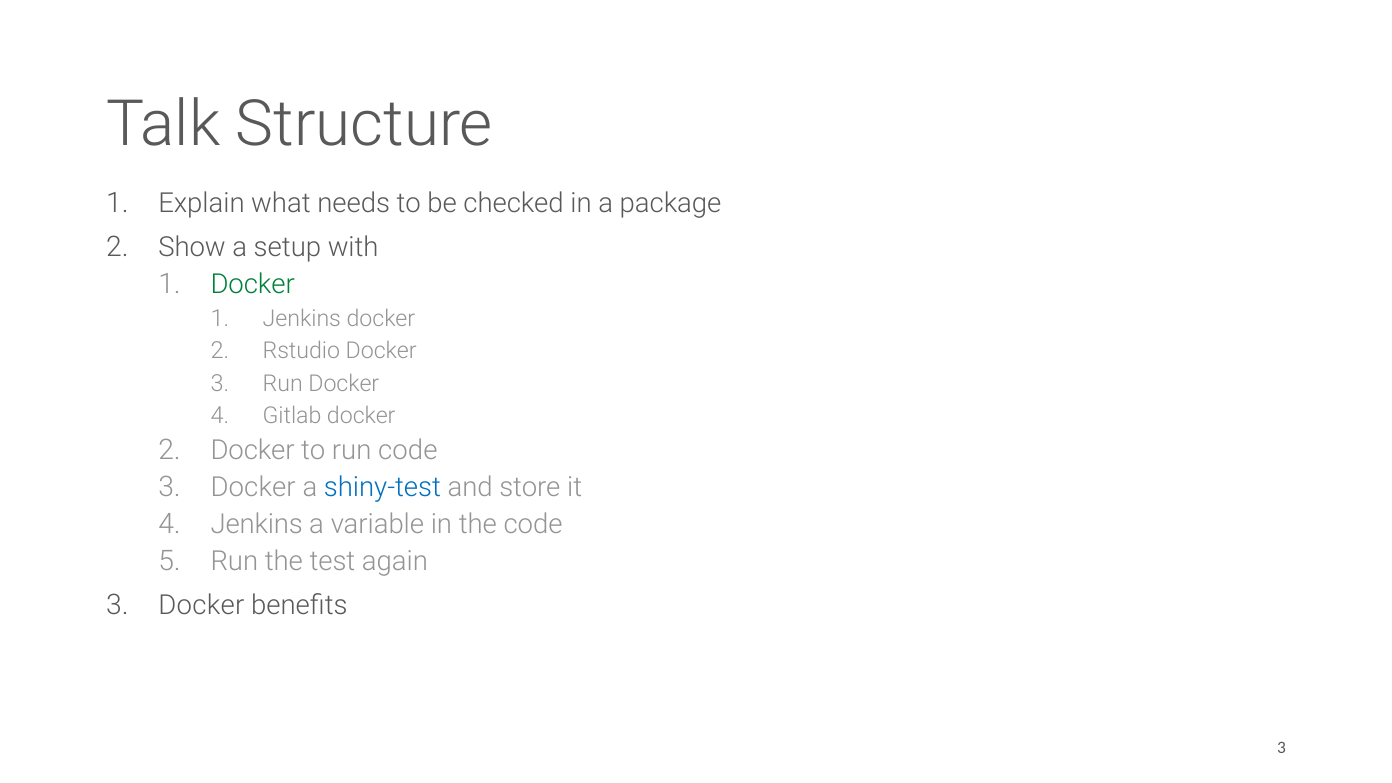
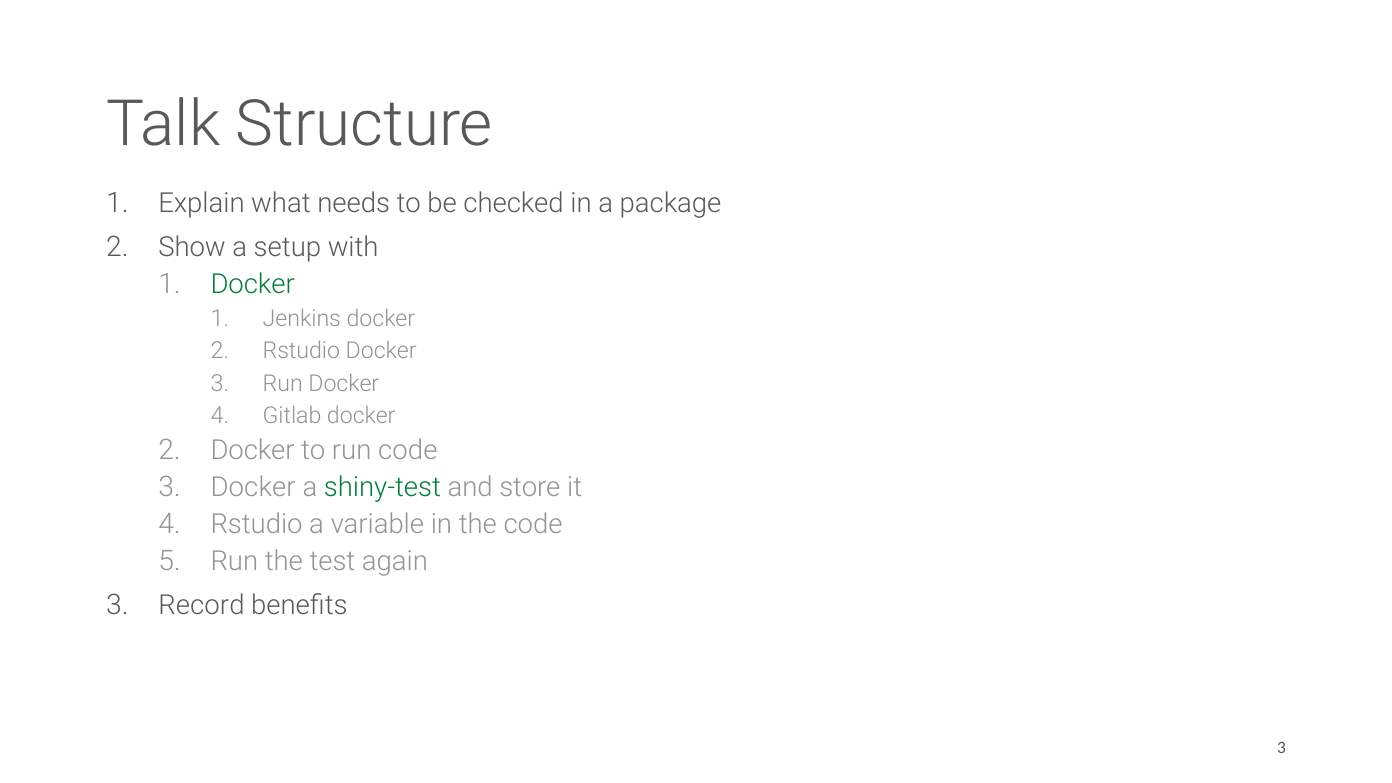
shiny-test colour: blue -> green (382, 487)
Jenkins: Jenkins -> Rstudio (257, 524)
Docker: Docker -> Record (201, 606)
